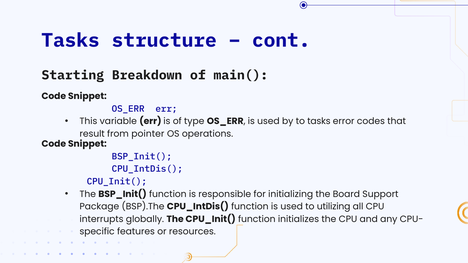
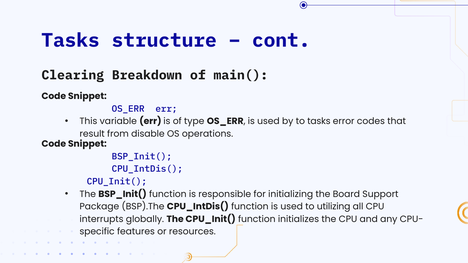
Starting: Starting -> Clearing (73, 75)
pointer: pointer -> disable (148, 134)
